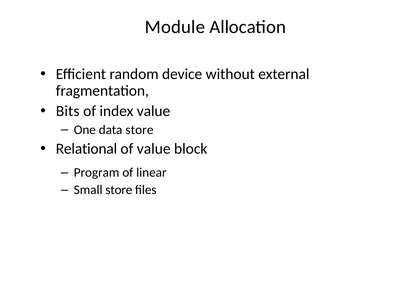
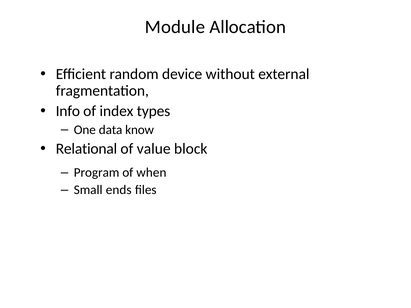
Bits: Bits -> Info (68, 111)
index value: value -> types (154, 111)
data store: store -> know (140, 130)
linear: linear -> when (151, 173)
Small store: store -> ends (119, 190)
